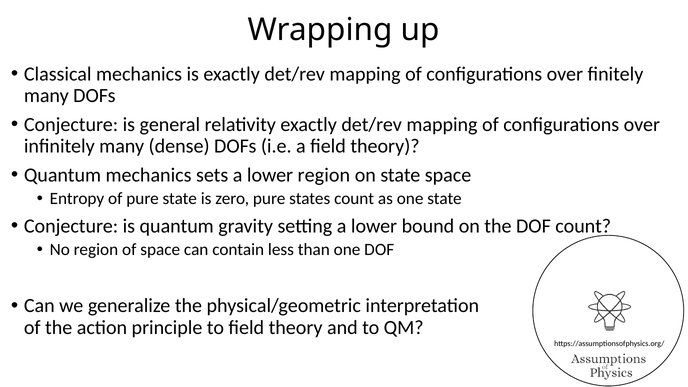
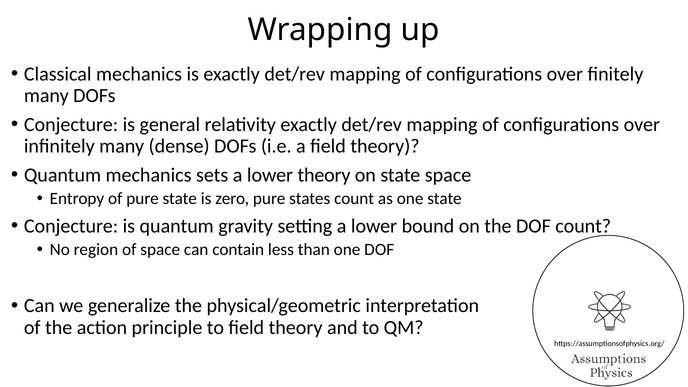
lower region: region -> theory (324, 175)
